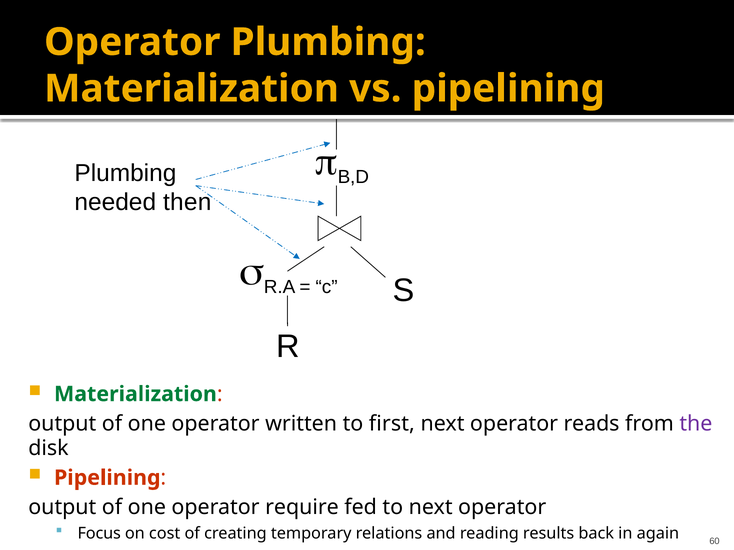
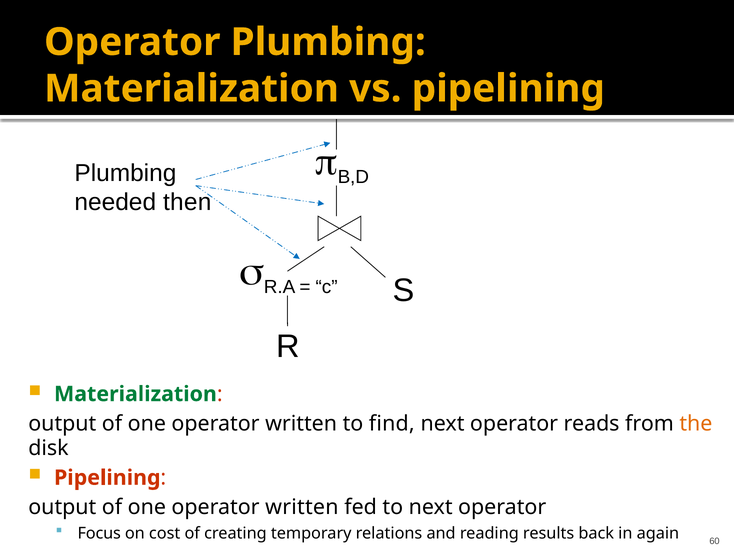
first: first -> find (392, 424)
the colour: purple -> orange (696, 424)
require: require -> written (302, 508)
